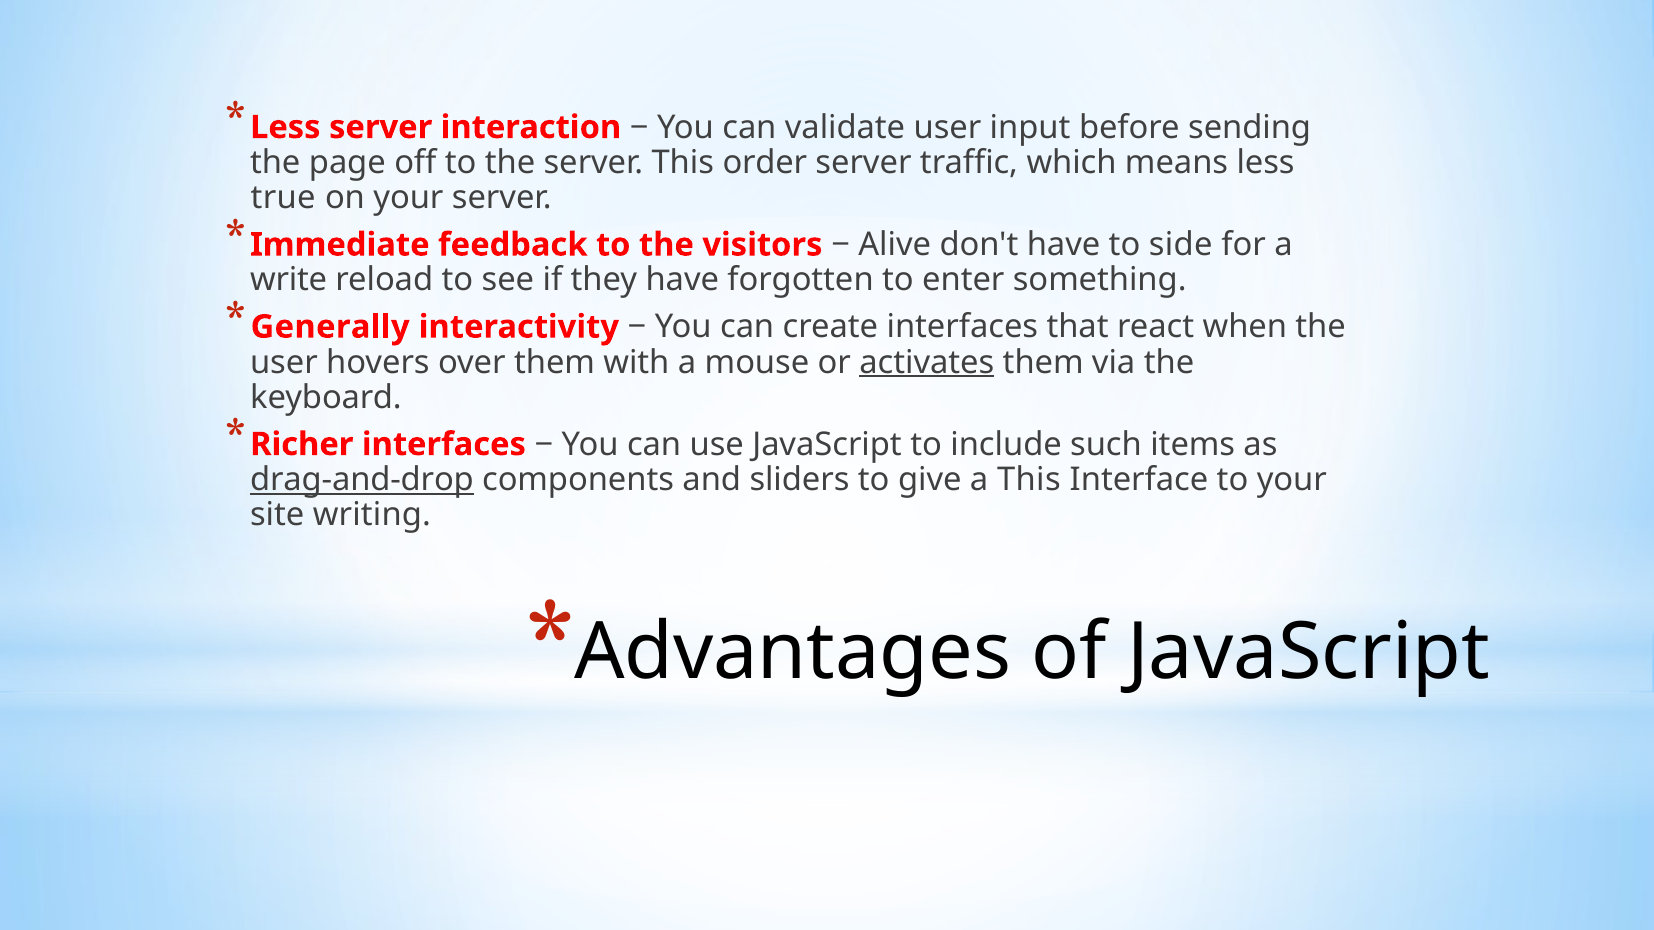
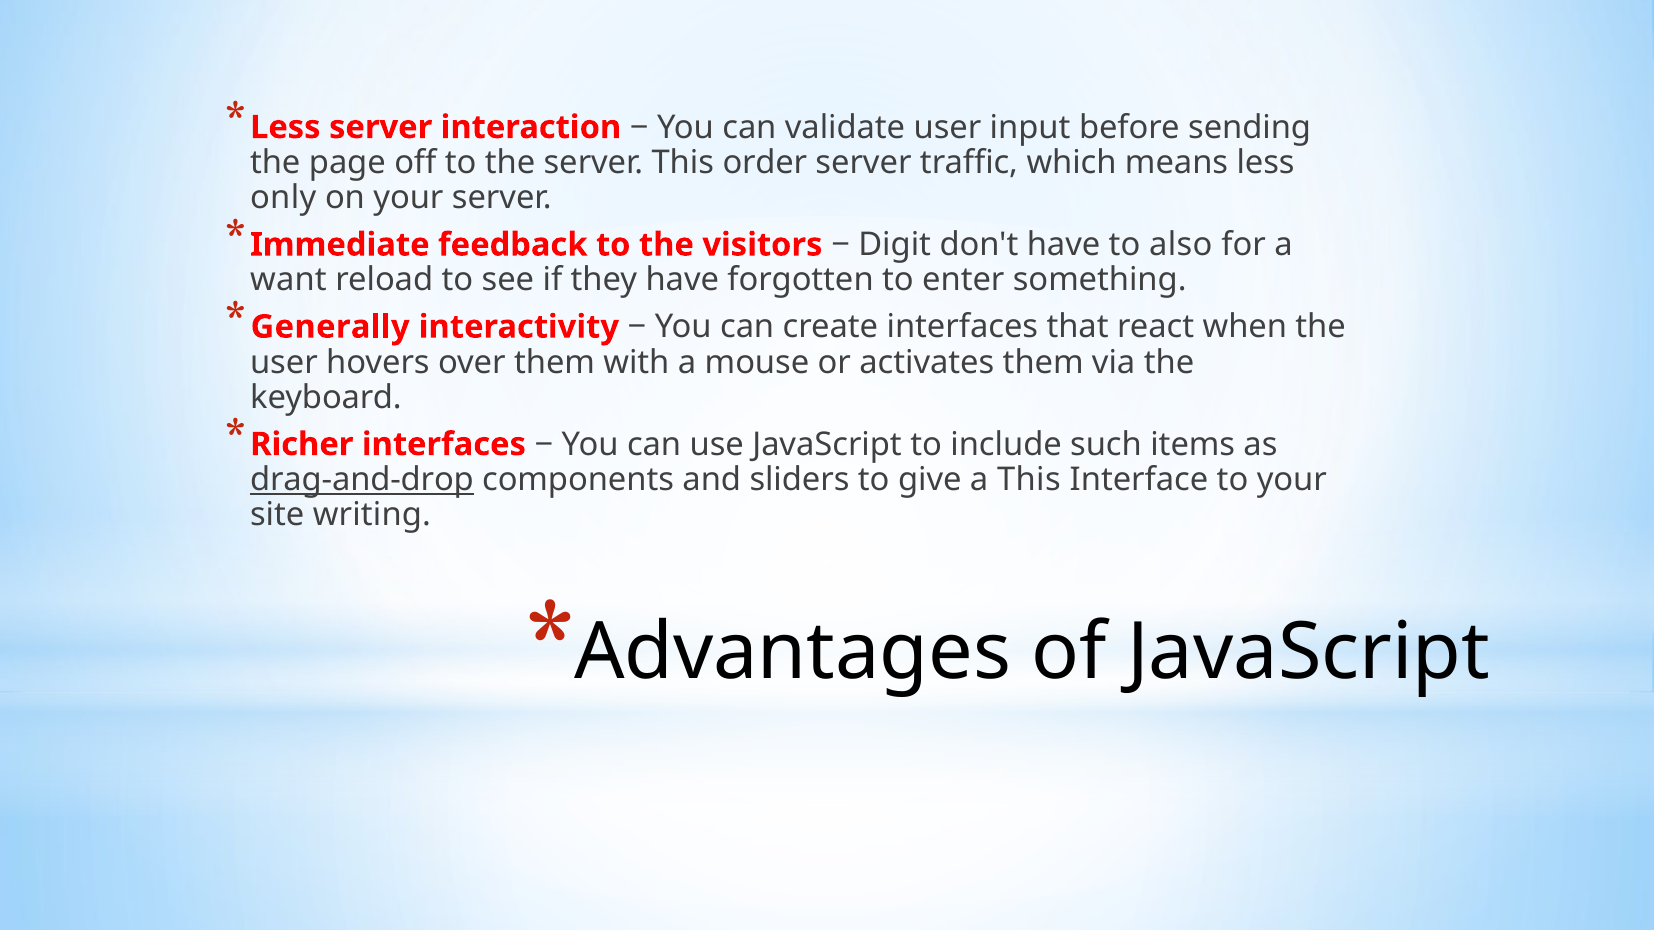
true: true -> only (283, 198)
Alive: Alive -> Digit (895, 245)
side: side -> also (1181, 245)
write: write -> want (288, 280)
activates underline: present -> none (927, 362)
